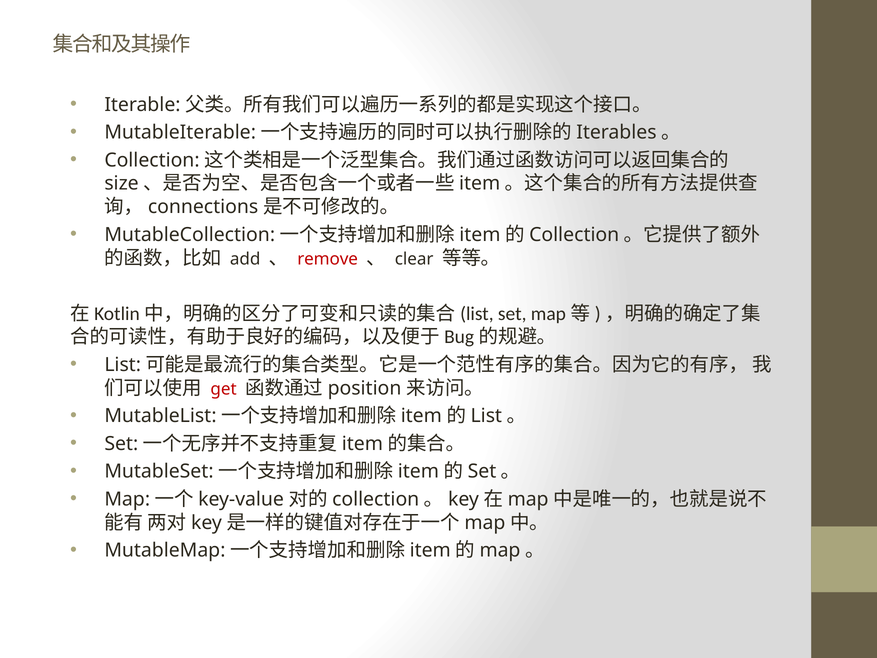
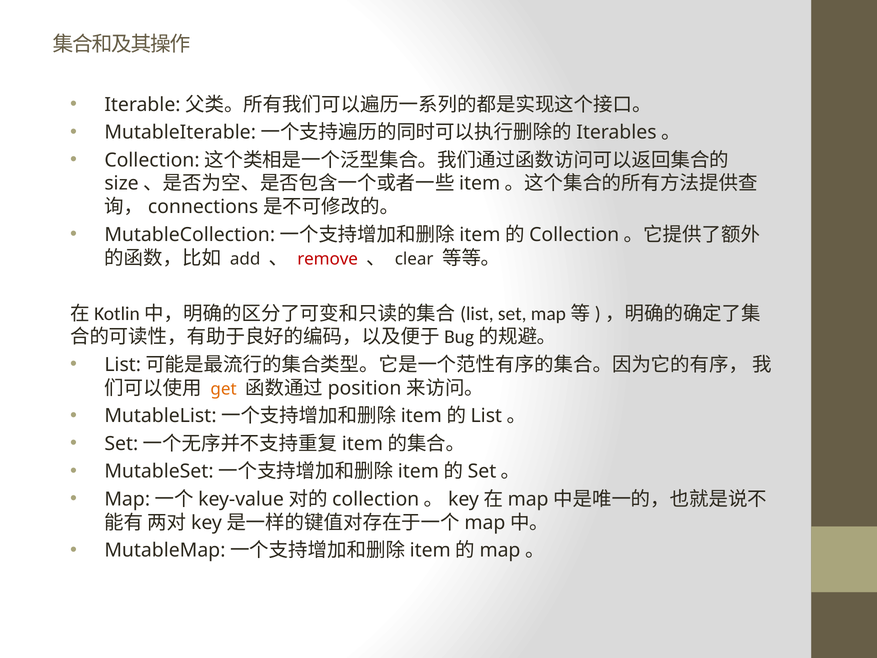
get colour: red -> orange (224, 389)
